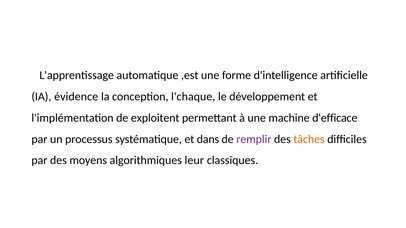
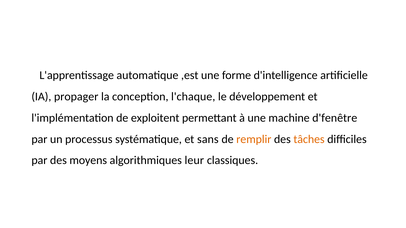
évidence: évidence -> propager (76, 97)
d'efficace: d'efficace -> d'fenêtre (335, 118)
dans: dans -> sans (208, 139)
remplir colour: purple -> orange (254, 139)
